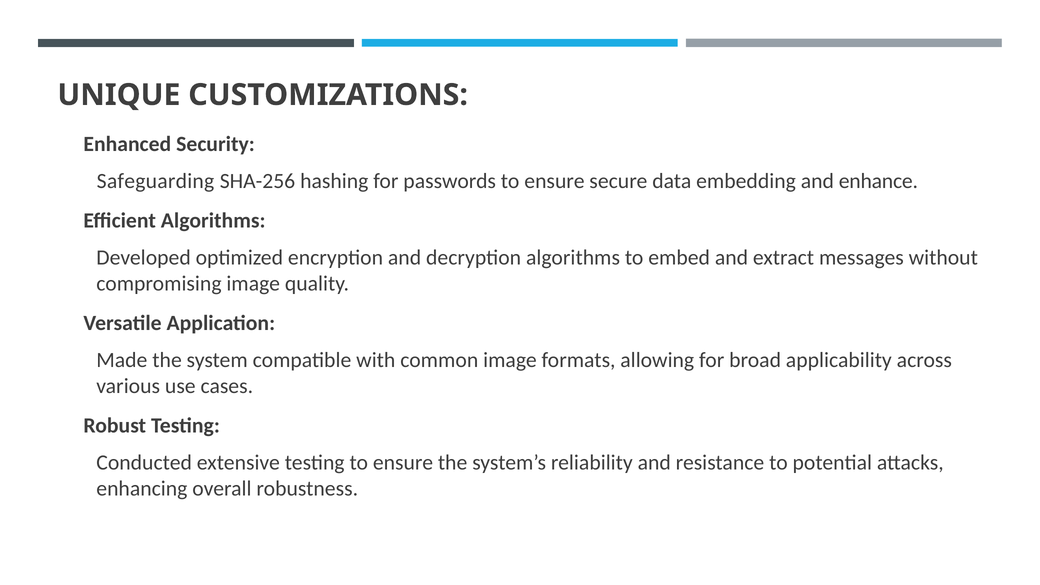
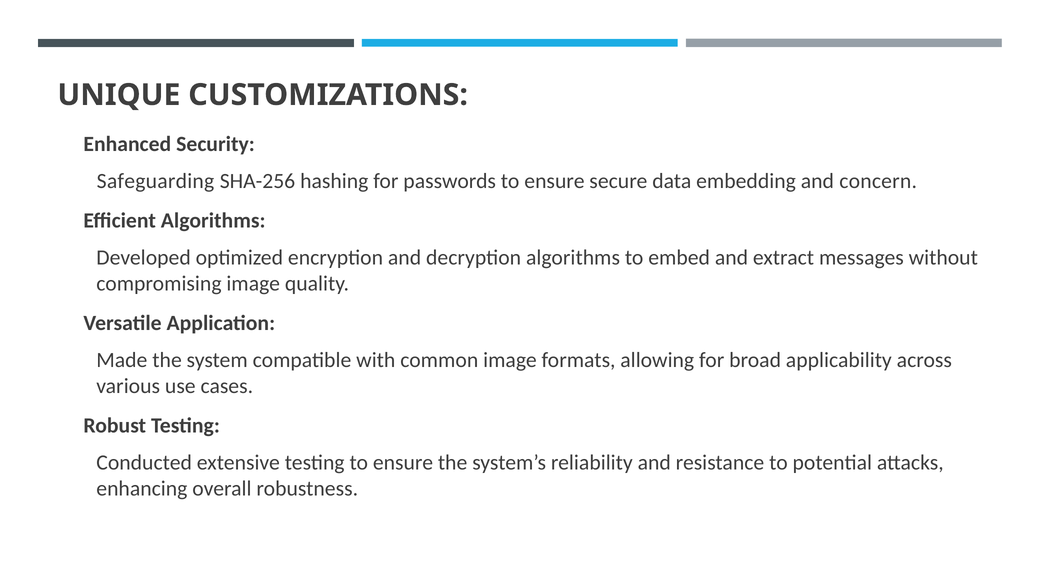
enhance: enhance -> concern (878, 181)
